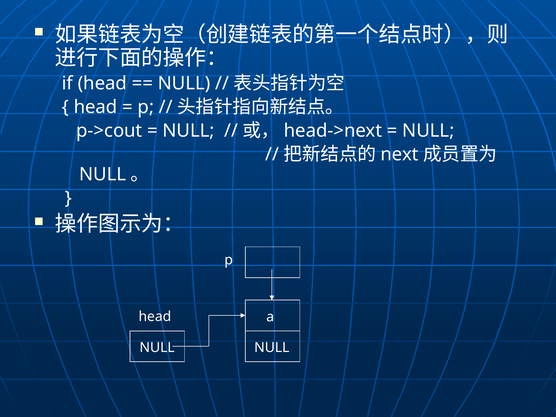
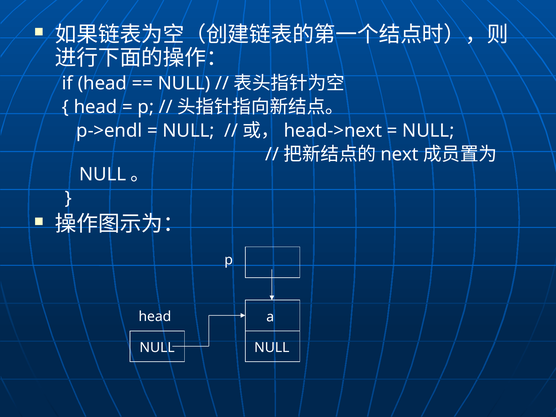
p->cout: p->cout -> p->endl (109, 131)
